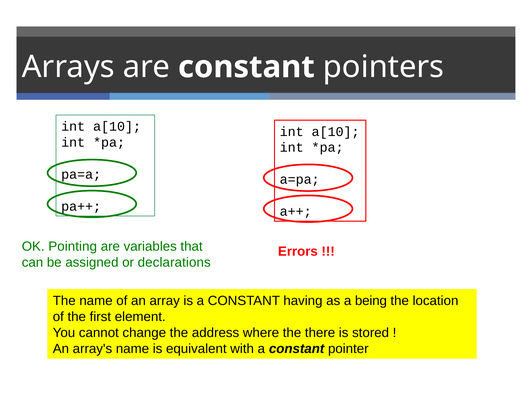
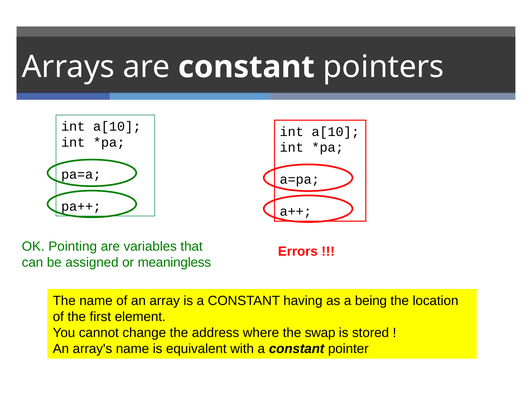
declarations: declarations -> meaningless (174, 262)
there: there -> swap (320, 333)
